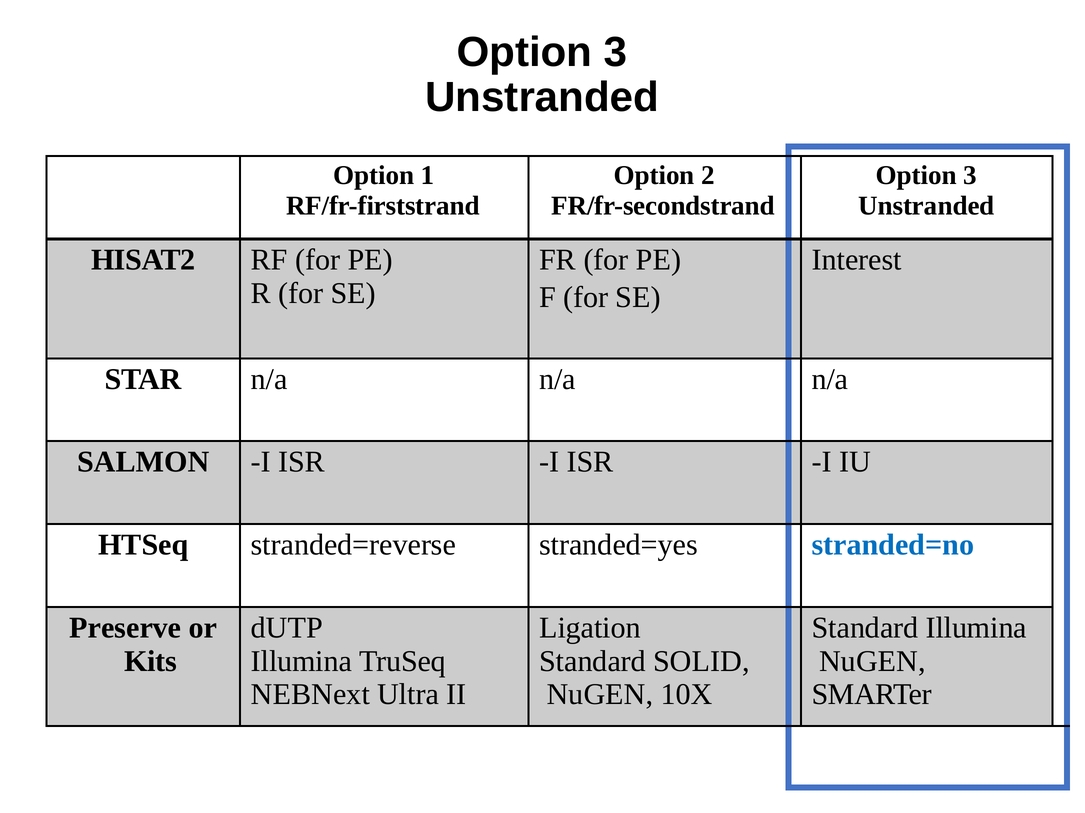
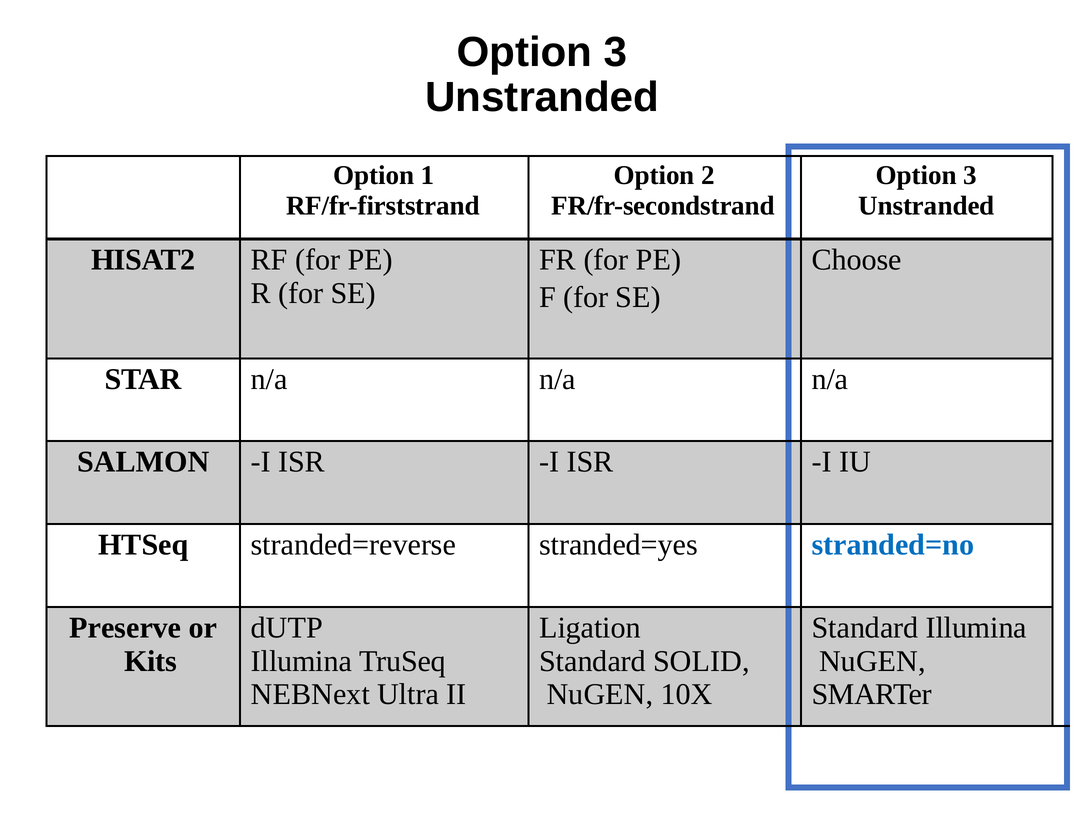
Interest: Interest -> Choose (857, 260)
